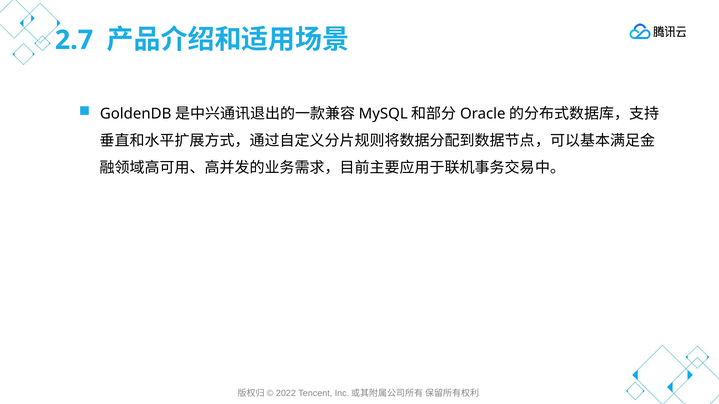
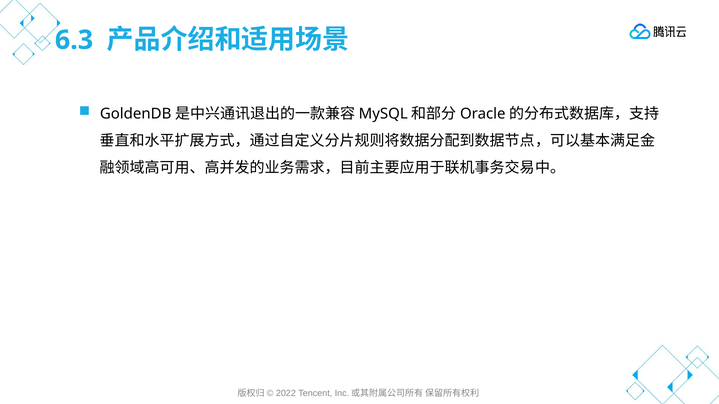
2.7: 2.7 -> 6.3 (74, 40)
